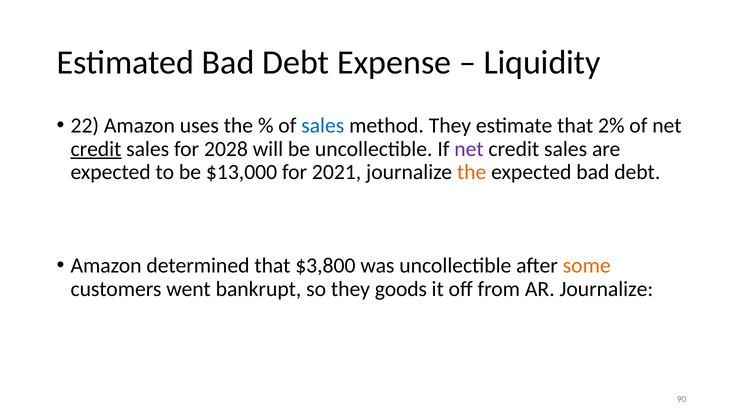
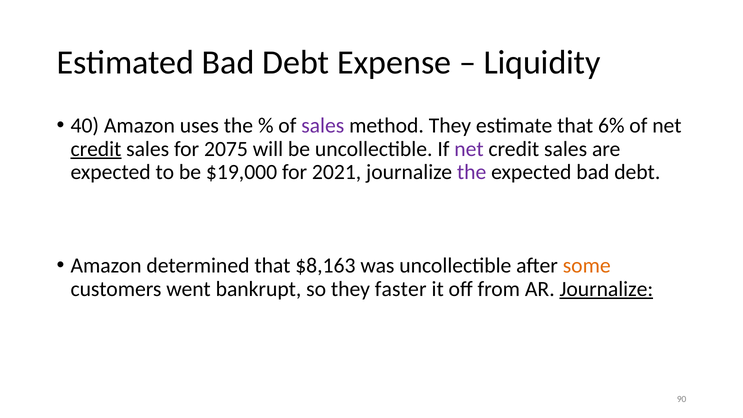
22: 22 -> 40 (85, 126)
sales colour: blue -> purple (323, 126)
2%: 2% -> 6% (611, 126)
2028: 2028 -> 2075 (226, 149)
$13,000: $13,000 -> $19,000 (242, 172)
the colour: orange -> purple (472, 172)
$3,800: $3,800 -> $8,163 (325, 266)
goods: goods -> faster (401, 289)
Journalize underline: none -> present (606, 289)
